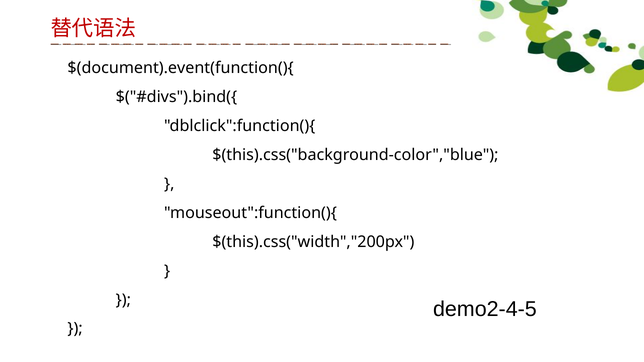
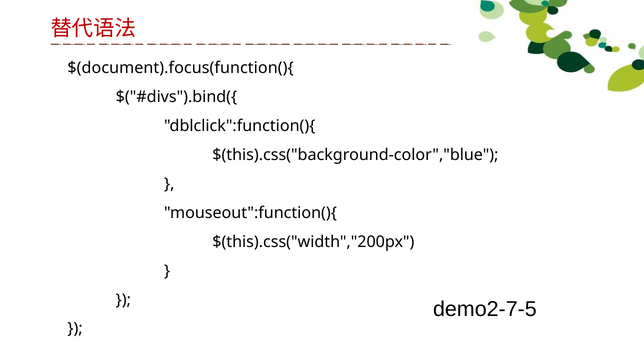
$(document).event(function(){: $(document).event(function(){ -> $(document).focus(function(){ (181, 68)
demo2-4-5: demo2-4-5 -> demo2-7-5 (485, 309)
